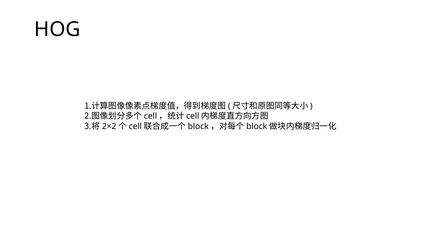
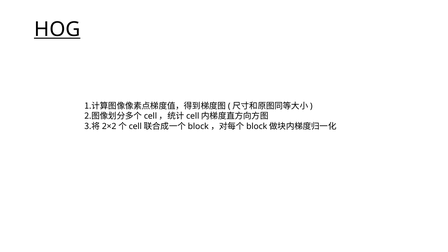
HOG underline: none -> present (57, 29)
